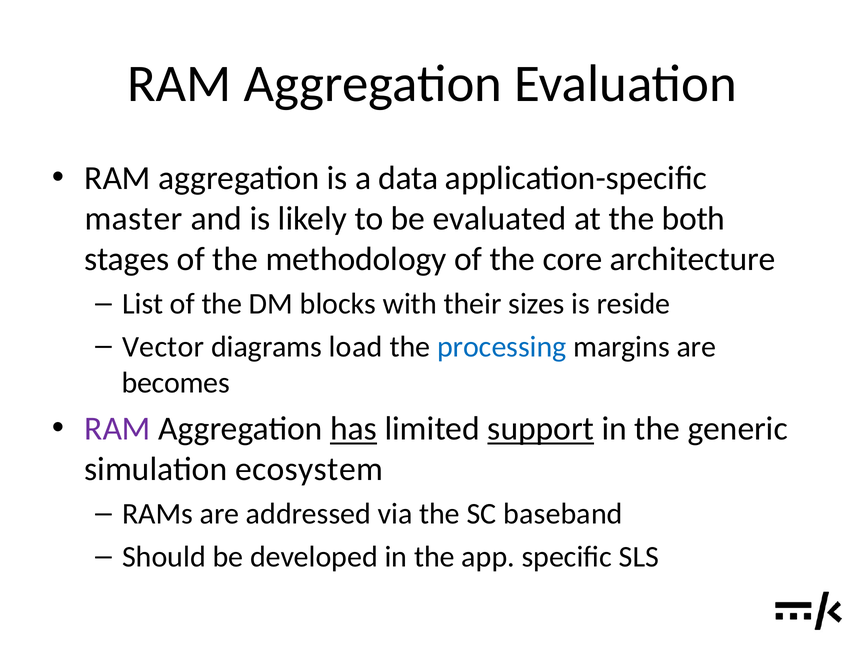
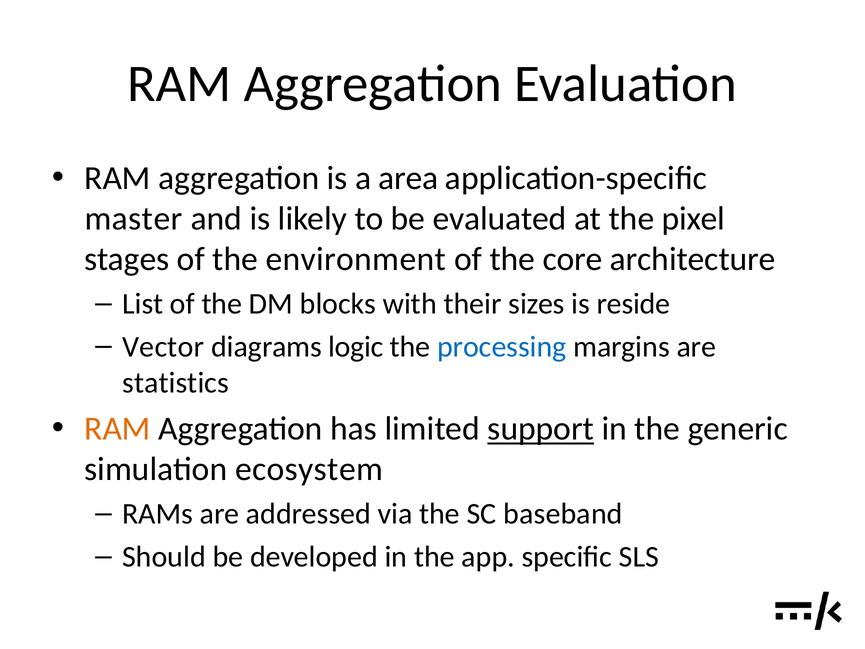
data: data -> area (408, 178)
both: both -> pixel (693, 219)
methodology: methodology -> environment (356, 259)
load: load -> logic (356, 347)
becomes: becomes -> statistics (176, 383)
RAM colour: purple -> orange (118, 429)
has underline: present -> none (354, 429)
